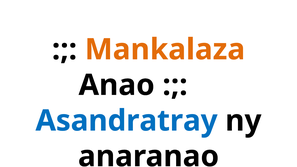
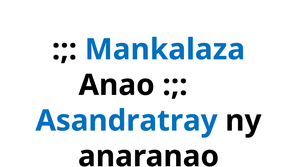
Mankalaza colour: orange -> blue (165, 50)
